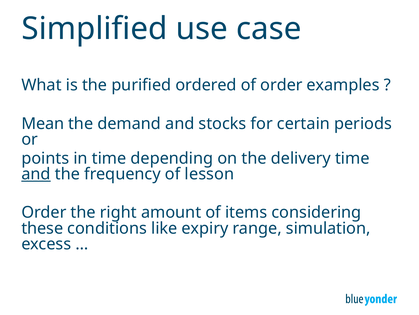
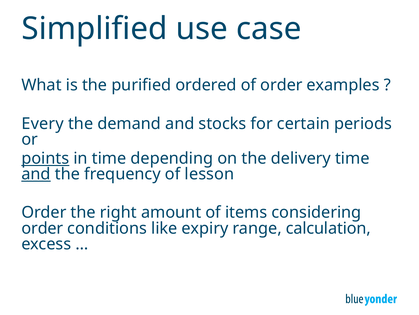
Mean: Mean -> Every (43, 123)
points underline: none -> present (45, 158)
these: these -> order (42, 228)
simulation: simulation -> calculation (328, 228)
